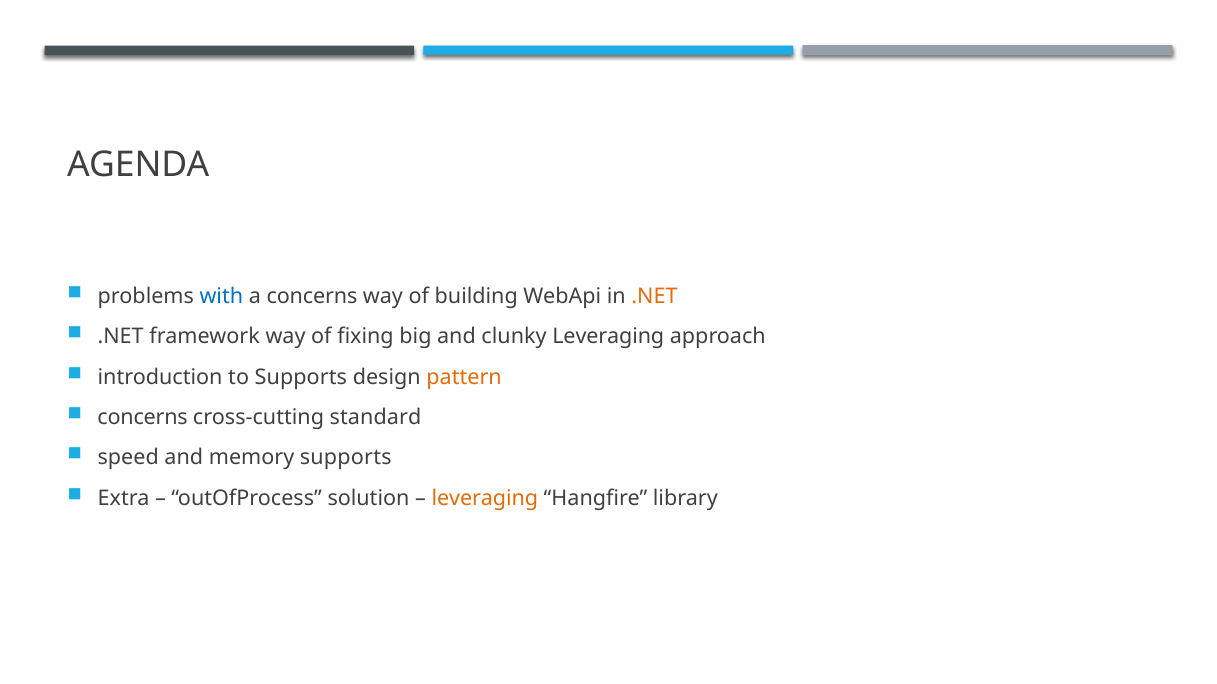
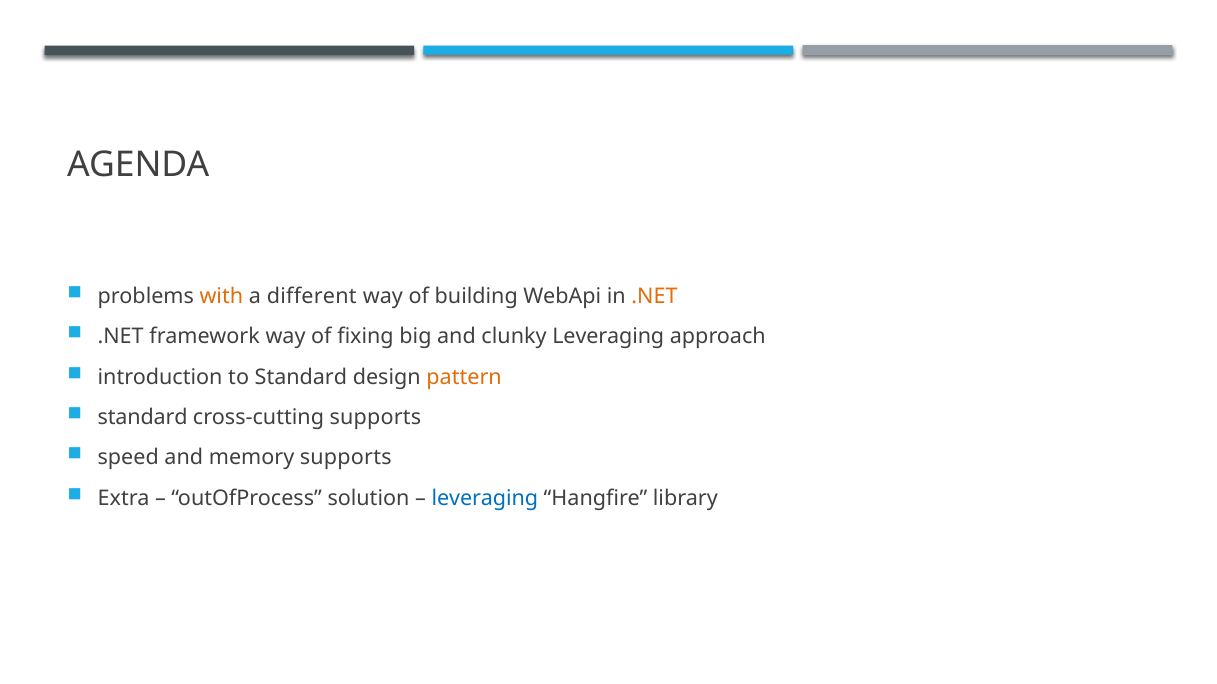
with colour: blue -> orange (221, 297)
a concerns: concerns -> different (312, 297)
to Supports: Supports -> Standard (301, 377)
concerns: concerns -> standard (143, 418)
cross-cutting standard: standard -> supports (375, 418)
leveraging colour: orange -> blue (485, 499)
